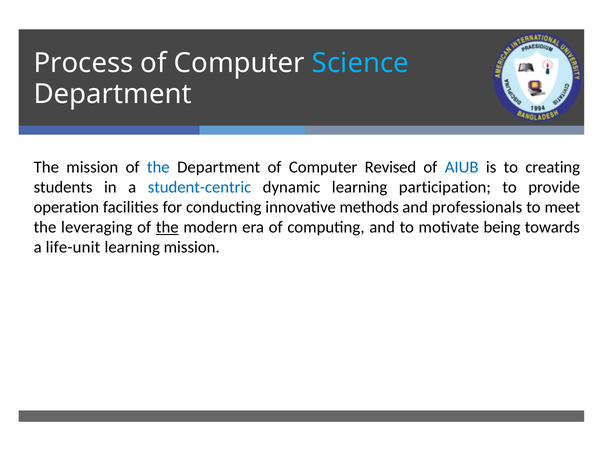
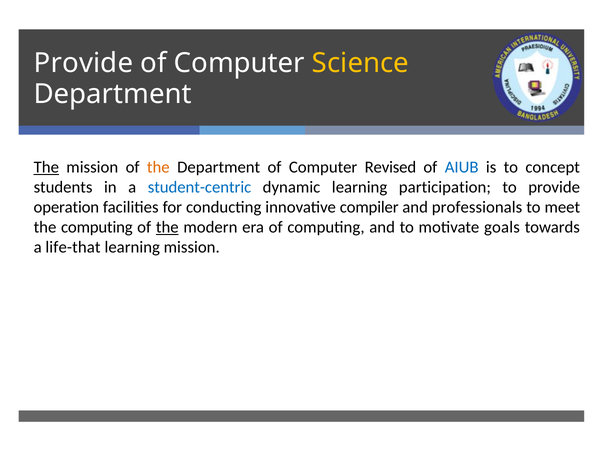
Process: Process -> Provide (83, 63)
Science colour: light blue -> yellow (360, 63)
The underline: none -> present (46, 167)
the colour: blue -> orange (158, 167)
creating: creating -> concept (553, 167)
methods: methods -> compiler (369, 207)
the leveraging: leveraging -> computing (97, 227)
being: being -> goals (502, 227)
life-unit: life-unit -> life-that (73, 248)
